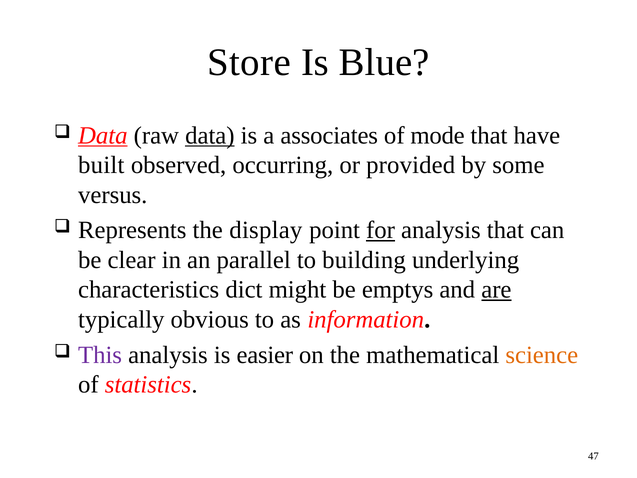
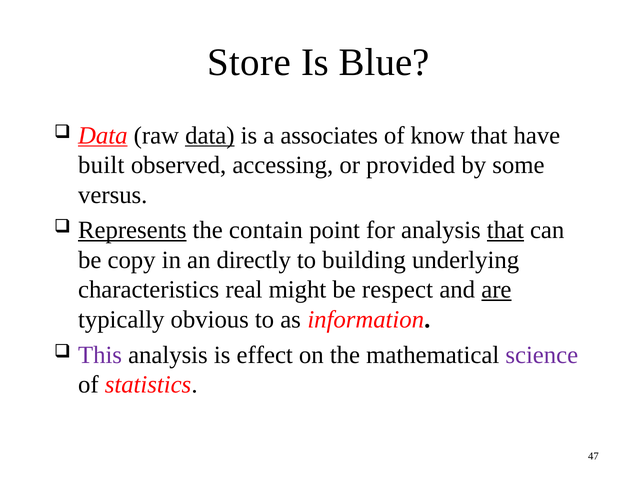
mode: mode -> know (438, 135)
occurring: occurring -> accessing (283, 165)
Represents underline: none -> present (132, 230)
display: display -> contain (266, 230)
for underline: present -> none (381, 230)
that underline: none -> present (505, 230)
clear: clear -> copy (132, 260)
parallel: parallel -> directly (254, 260)
dict: dict -> real (244, 290)
emptys: emptys -> respect (397, 290)
easier: easier -> effect (265, 355)
science colour: orange -> purple (542, 355)
